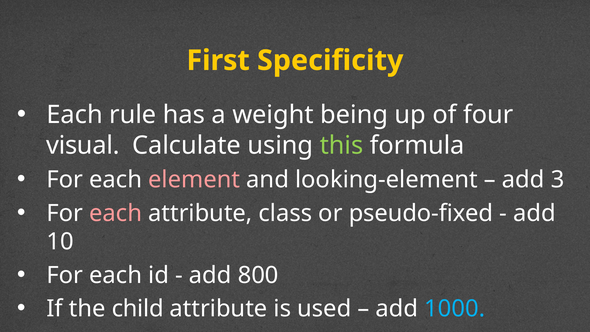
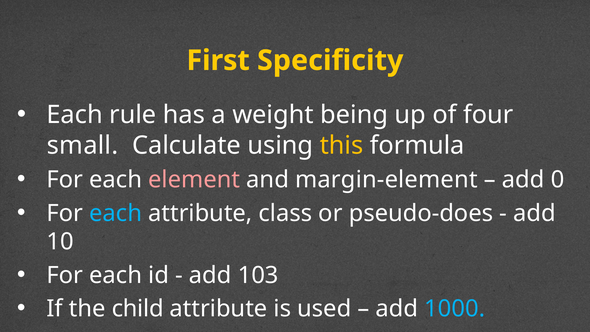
visual: visual -> small (83, 145)
this colour: light green -> yellow (342, 145)
looking-element: looking-element -> margin-element (386, 180)
3: 3 -> 0 (558, 180)
each colour: pink -> light blue (116, 213)
pseudo-fixed: pseudo-fixed -> pseudo-does (421, 213)
800: 800 -> 103 (258, 275)
